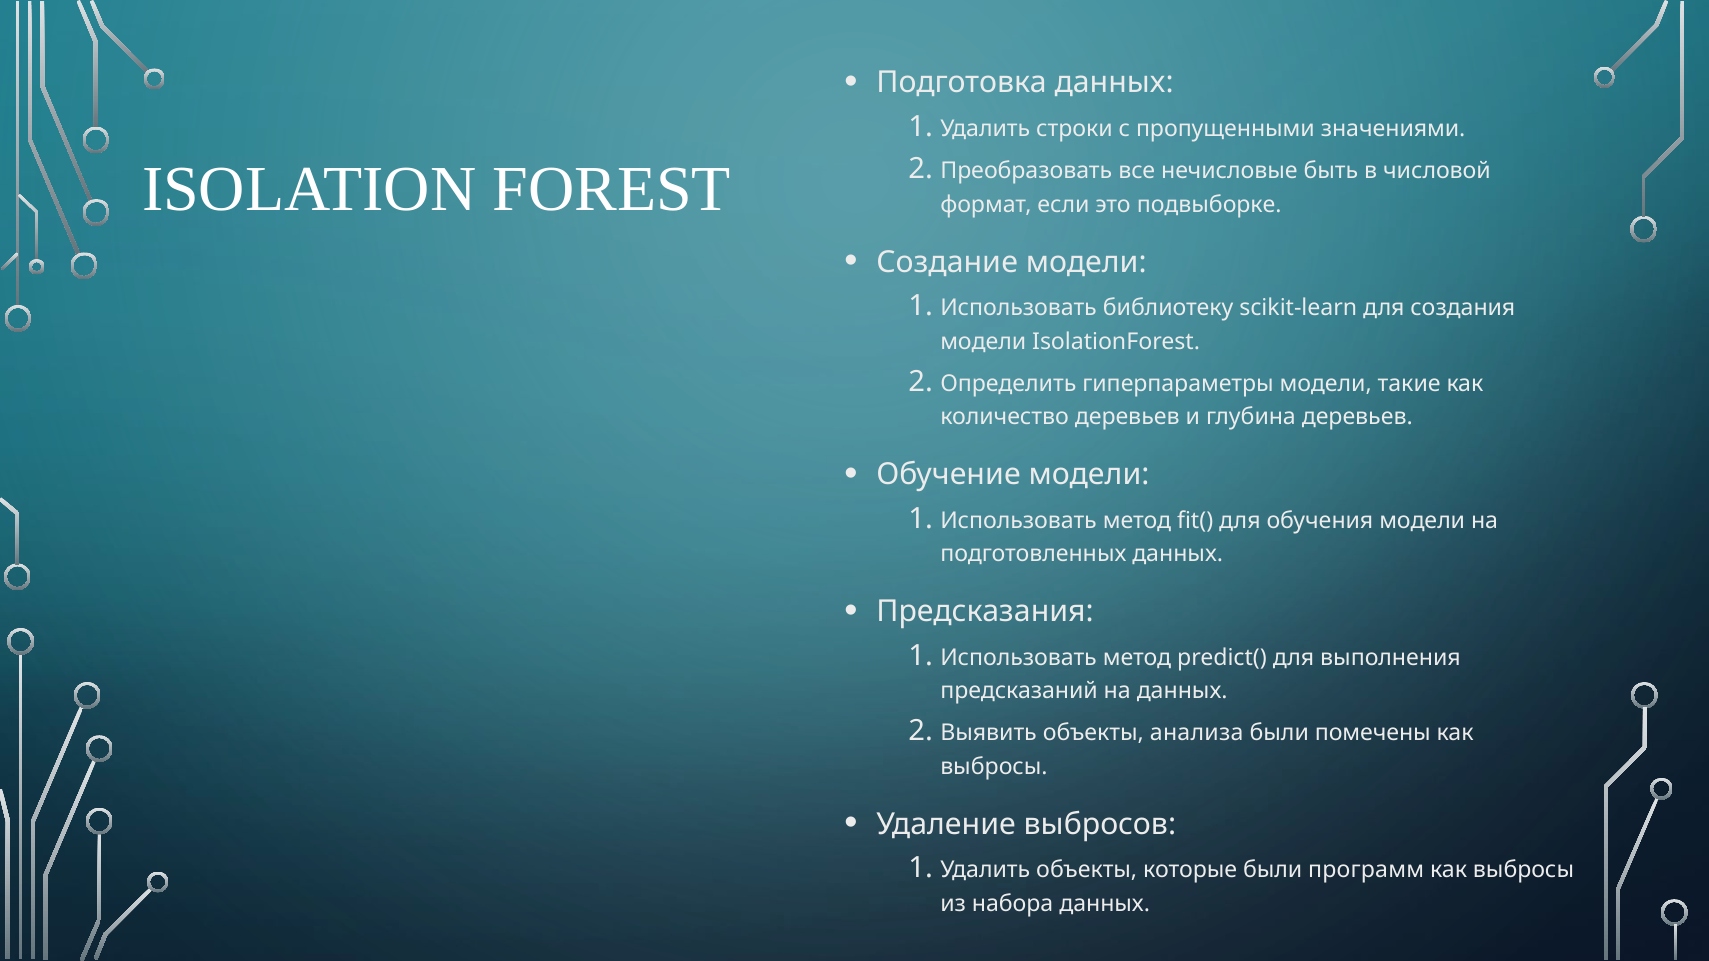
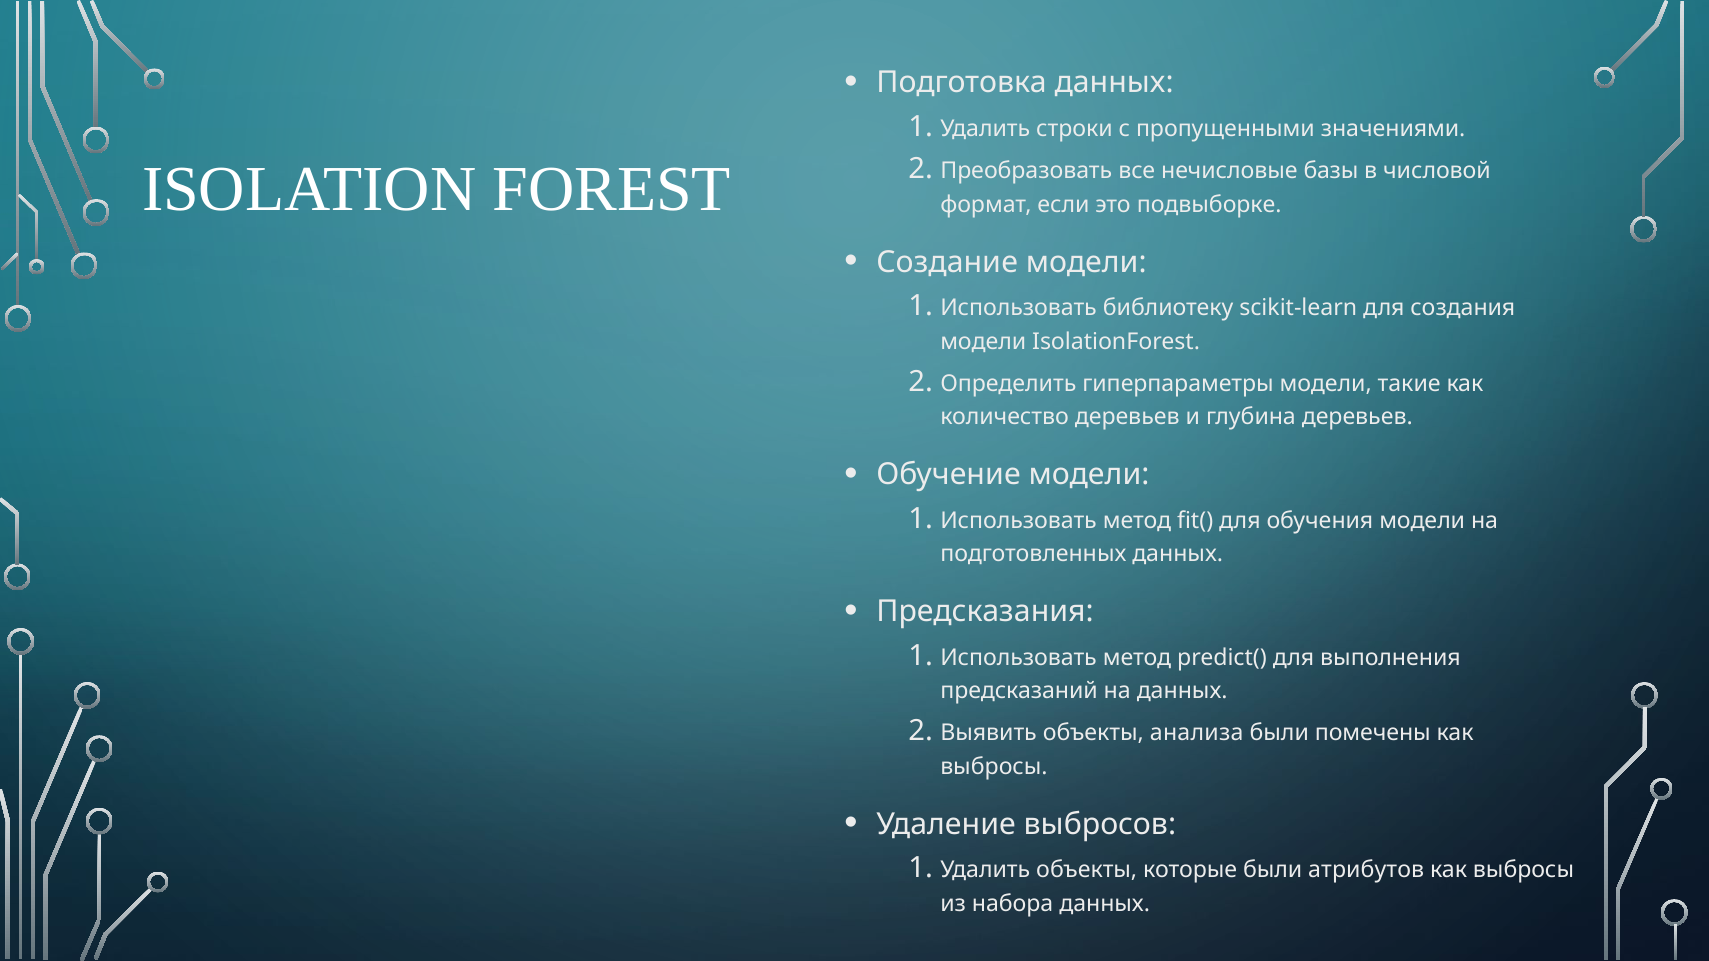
быть: быть -> базы (1331, 171)
программ: программ -> атрибутов (1366, 870)
